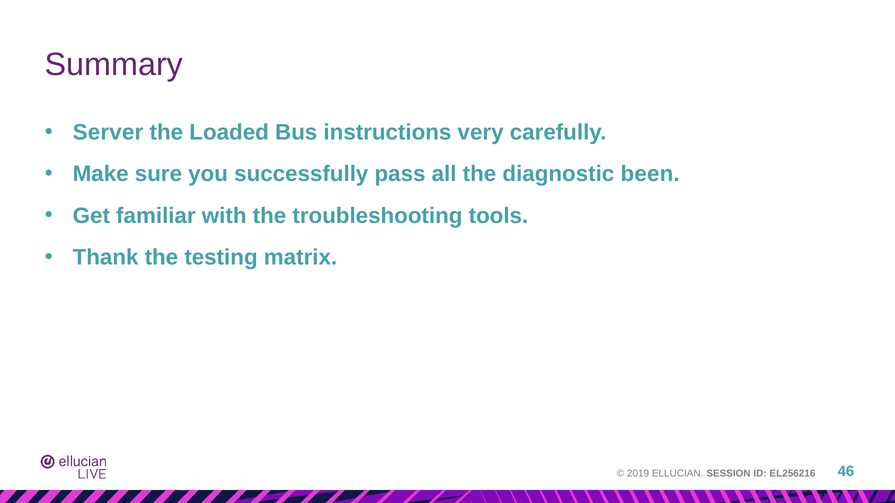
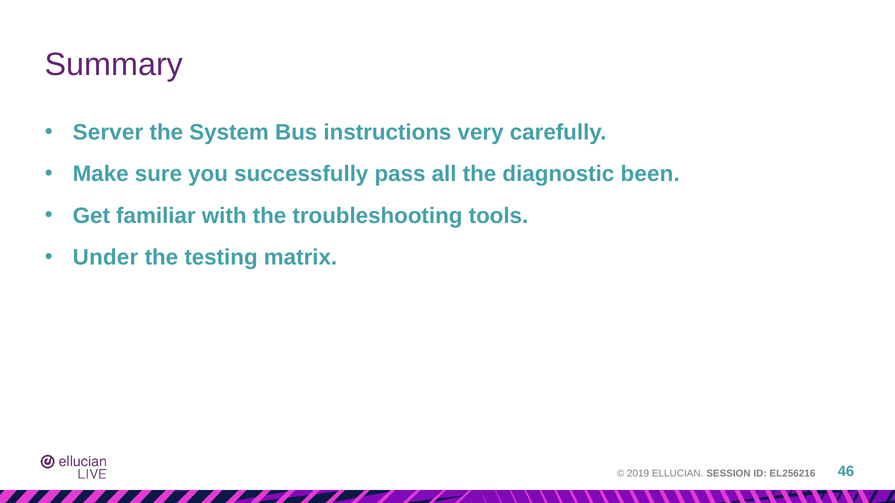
Loaded: Loaded -> System (229, 132)
Thank: Thank -> Under (105, 258)
